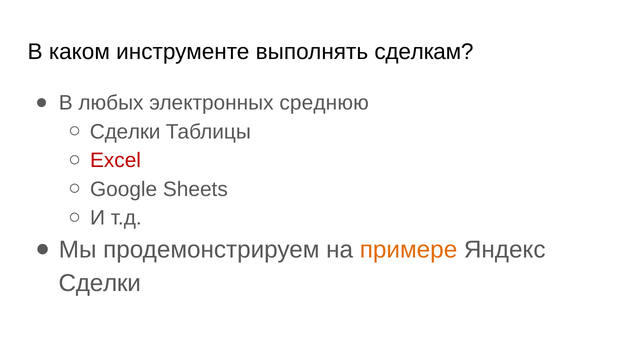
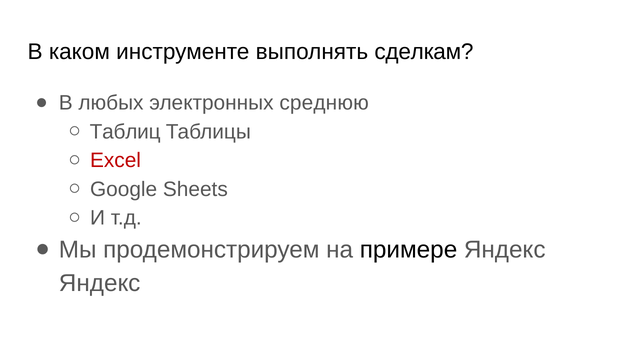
Сделки: Сделки -> Таблиц (125, 131)
примере colour: orange -> black (409, 249)
Сделки: Сделки -> Яндекс (100, 283)
